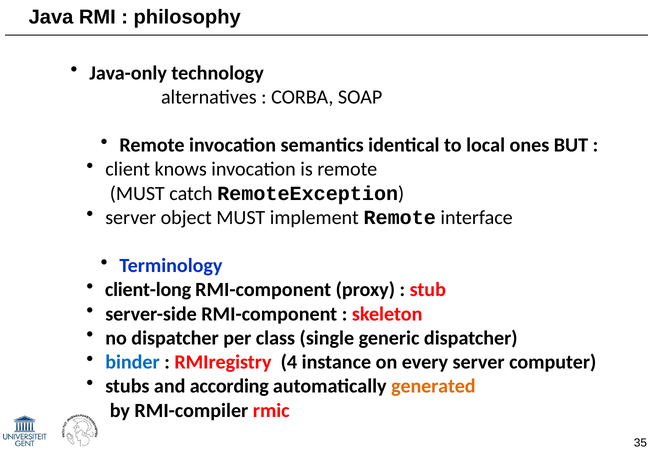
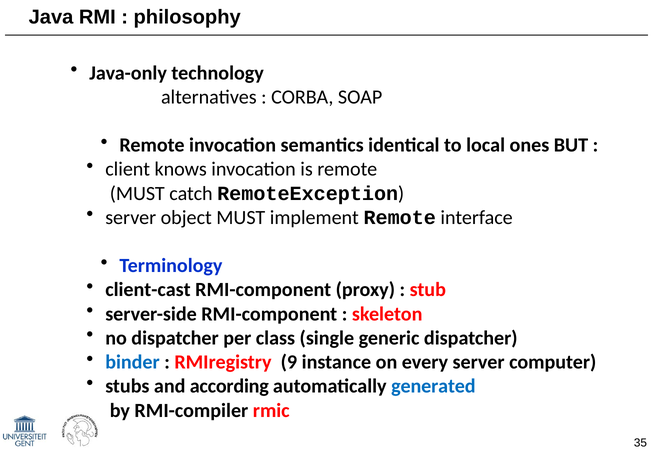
client-long: client-long -> client-cast (148, 290)
4: 4 -> 9 (289, 362)
generated colour: orange -> blue (433, 386)
